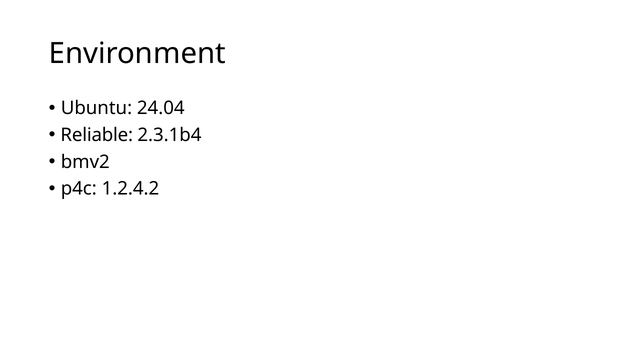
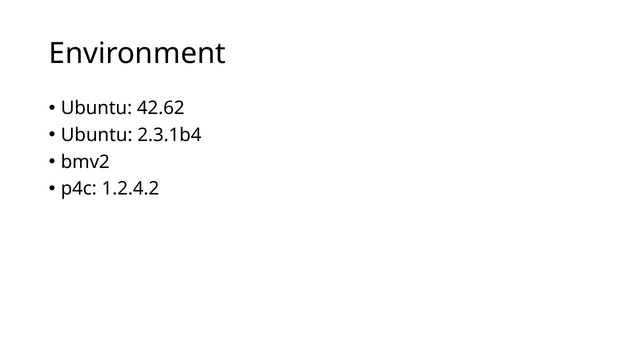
24.04: 24.04 -> 42.62 (161, 108)
Reliable: Reliable -> Ubuntu (97, 135)
